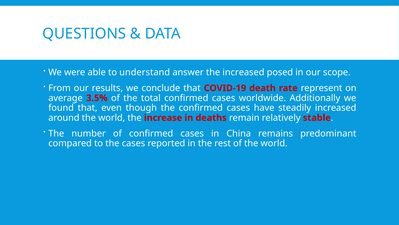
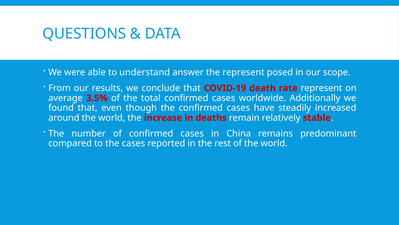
the increased: increased -> represent (243, 72)
